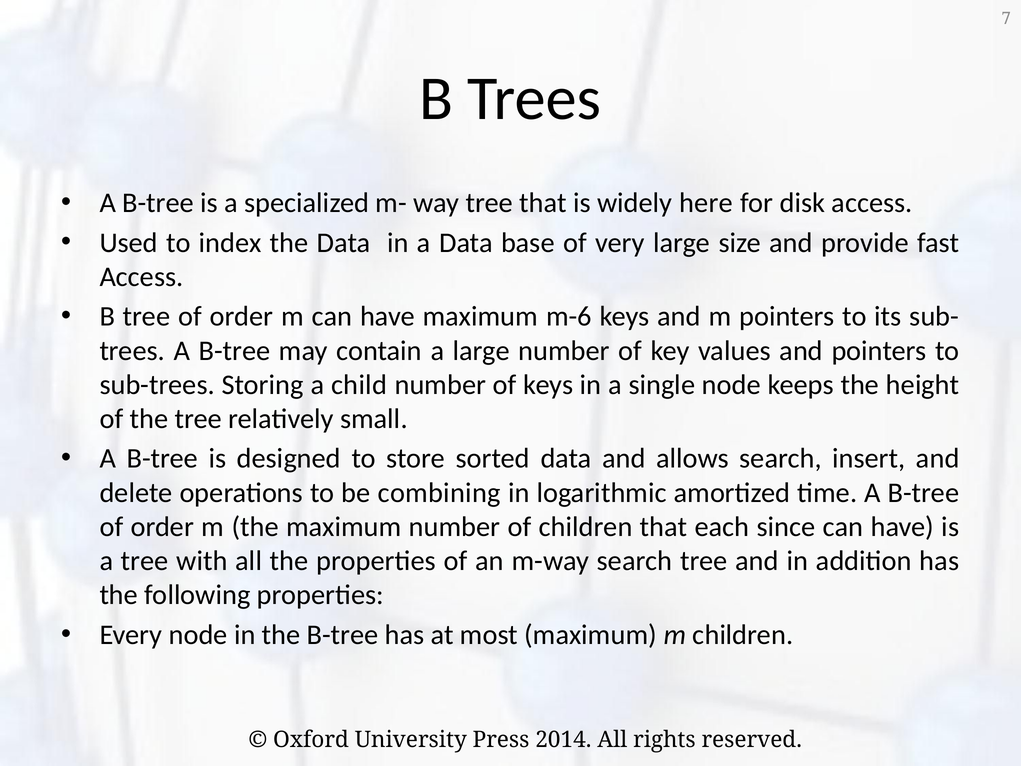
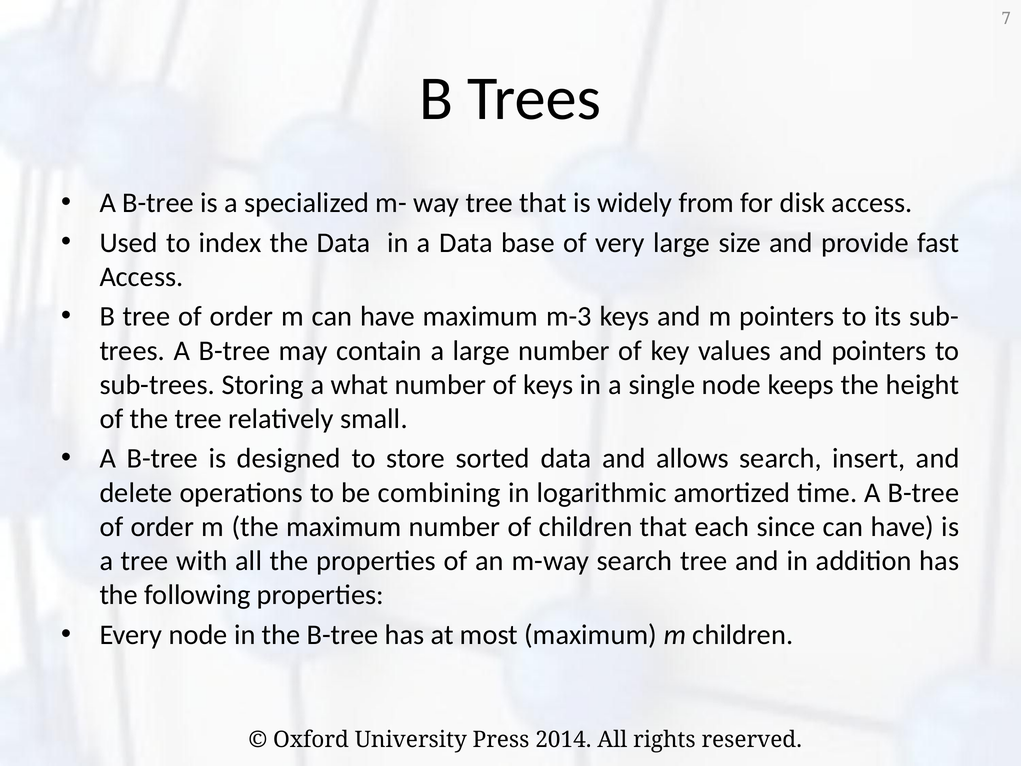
here: here -> from (706, 203)
m-6: m-6 -> m-3 (569, 316)
child: child -> what (359, 385)
